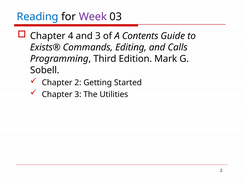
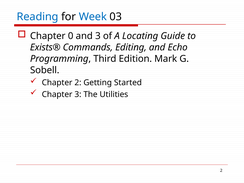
Week colour: purple -> blue (93, 17)
4: 4 -> 0 (71, 36)
Contents: Contents -> Locating (140, 36)
Calls: Calls -> Echo (178, 47)
